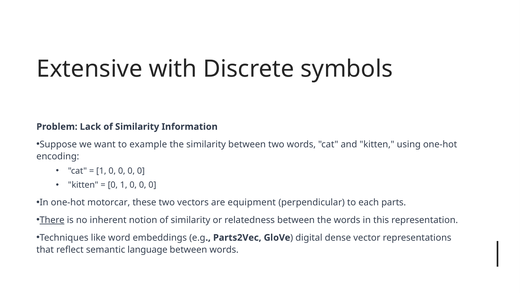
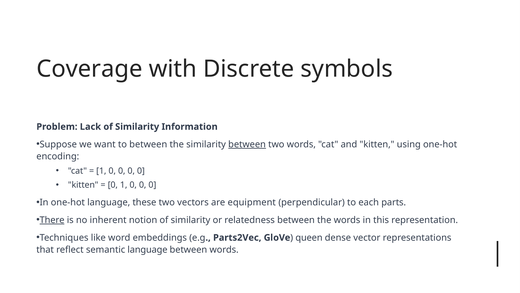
Extensive: Extensive -> Coverage (89, 69)
to example: example -> between (148, 144)
between underline: none -> present (247, 144)
one-hot motorcar: motorcar -> language (109, 202)
digital: digital -> queen (309, 237)
